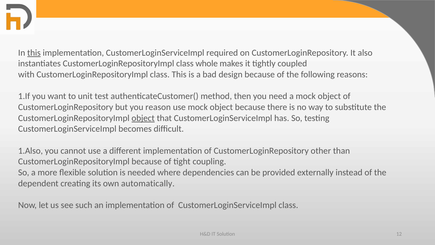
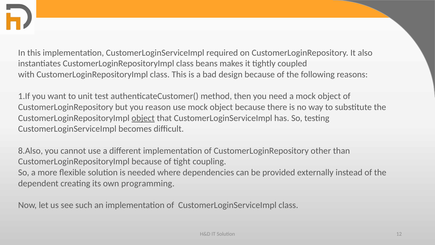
this underline: present -> none (34, 53)
whole: whole -> beans (207, 64)
1.Also: 1.Also -> 8.Also (31, 151)
automatically: automatically -> programming (148, 183)
